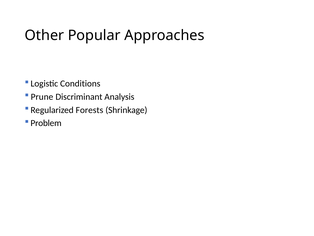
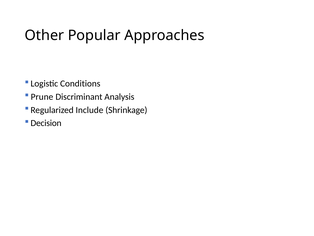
Forests: Forests -> Include (90, 110)
Problem: Problem -> Decision (46, 123)
